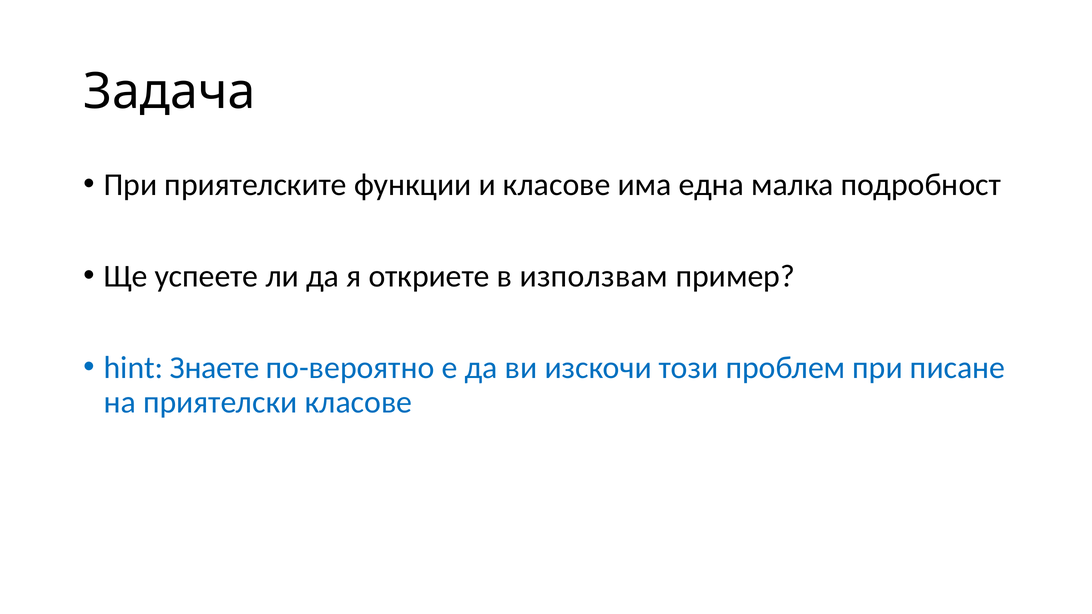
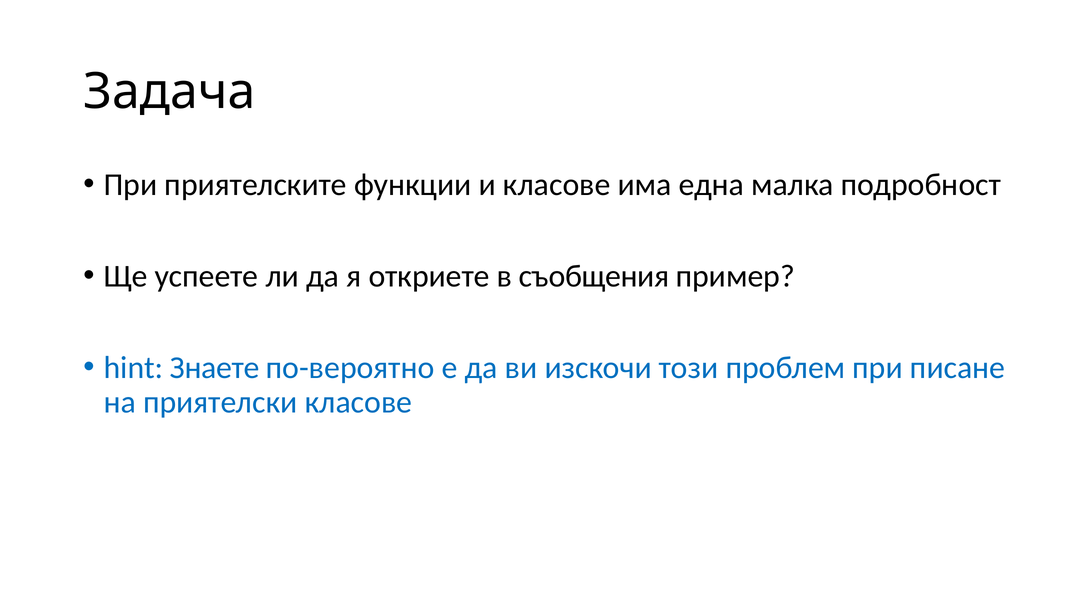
използвам: използвам -> съобщения (594, 276)
